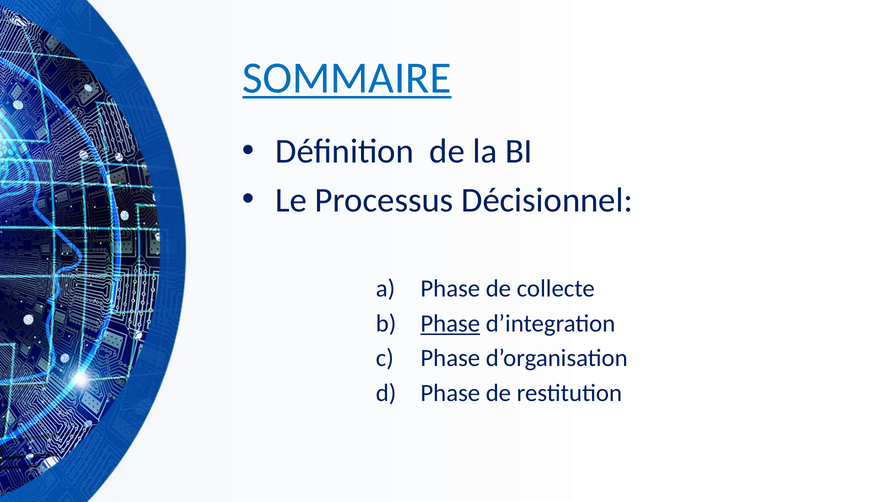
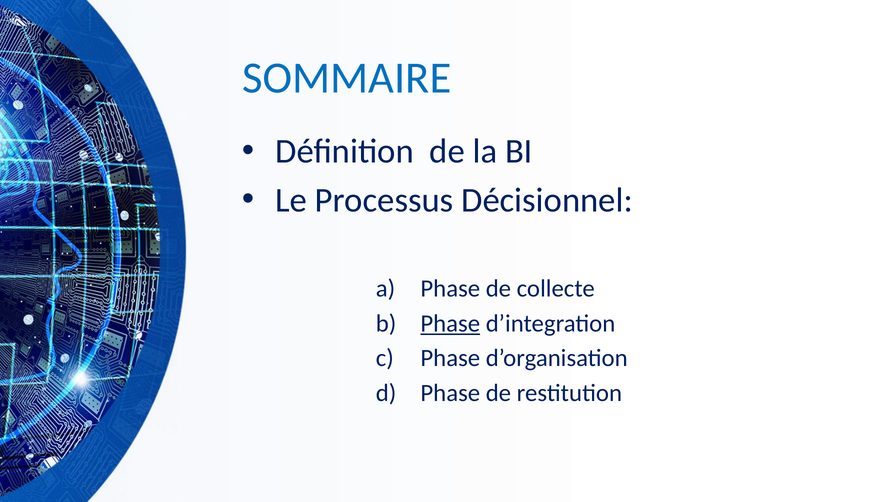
SOMMAIRE underline: present -> none (347, 78)
